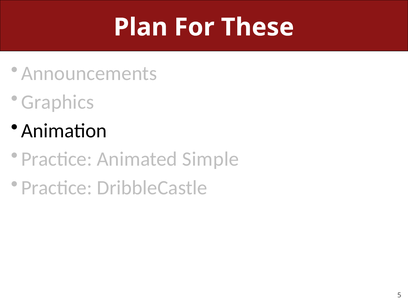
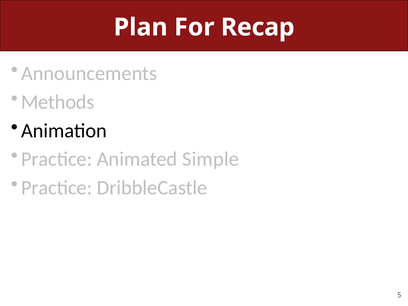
These: These -> Recap (258, 27)
Graphics: Graphics -> Methods (58, 102)
